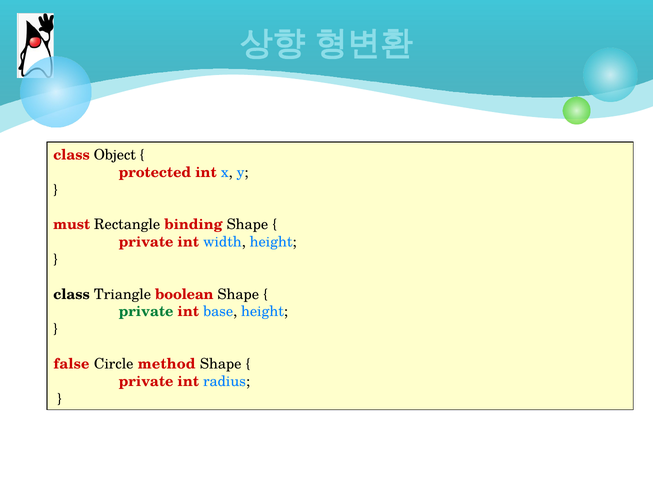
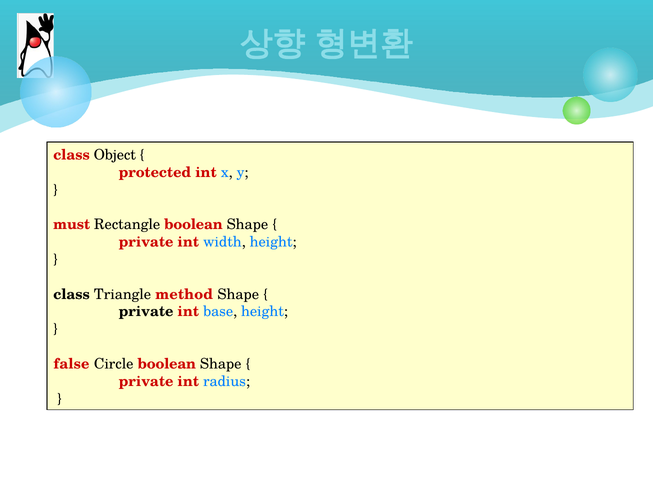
Rectangle binding: binding -> boolean (193, 225)
boolean: boolean -> method (184, 294)
private colour: green -> black (146, 312)
Circle method: method -> boolean (167, 364)
